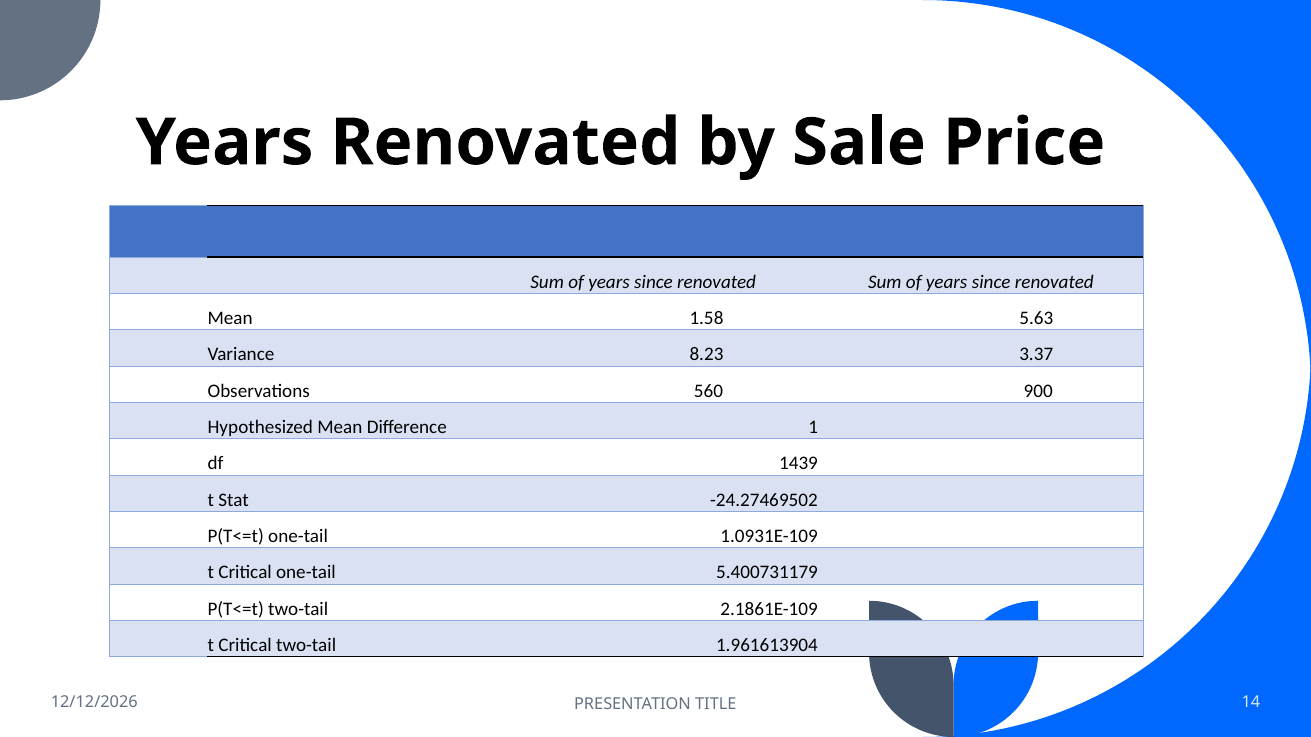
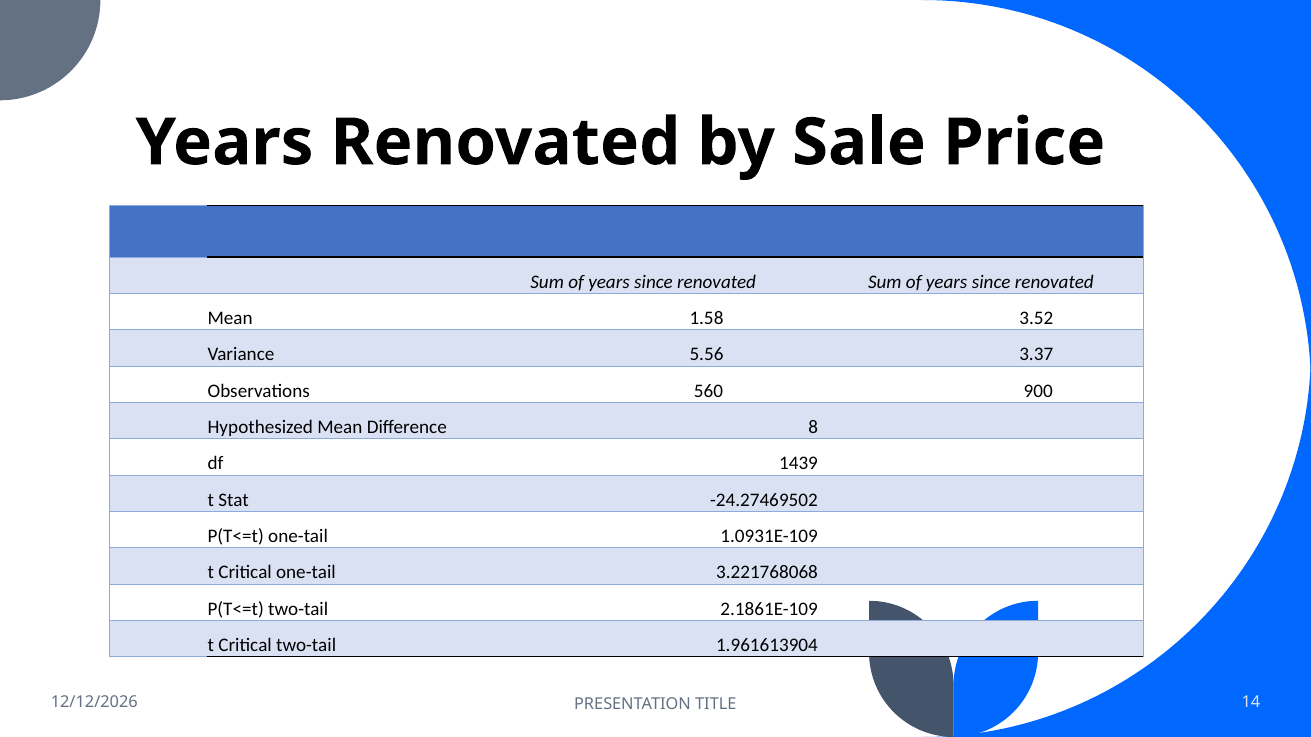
5.63: 5.63 -> 3.52 (1036, 318)
8.23: 8.23 -> 5.56 (706, 355)
1: 1 -> 8 (813, 427)
5.400731179: 5.400731179 -> 3.221768068 (767, 573)
